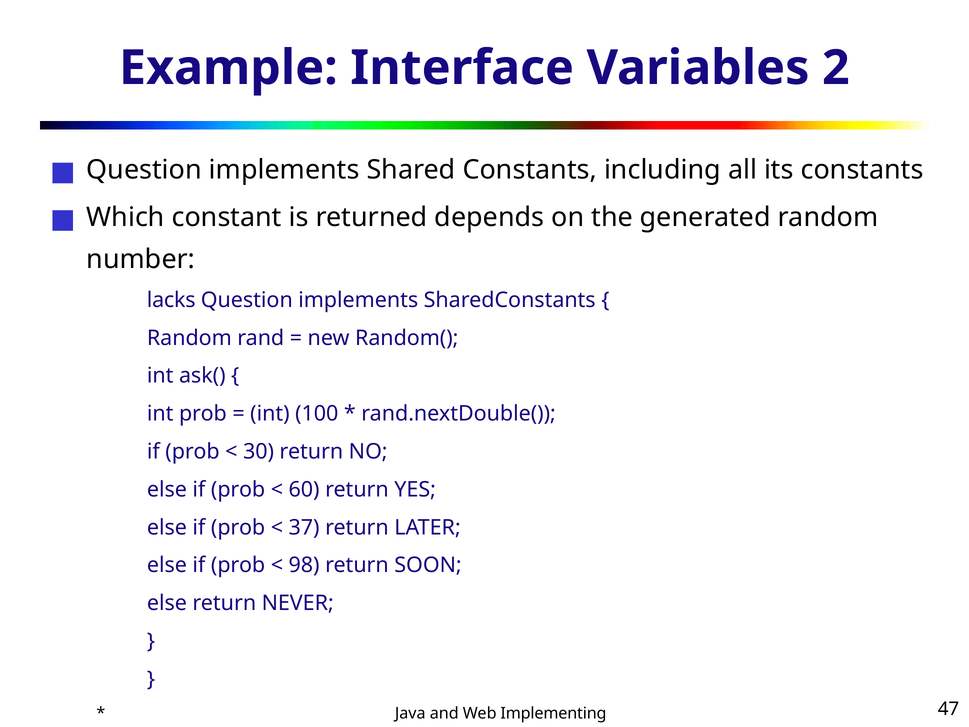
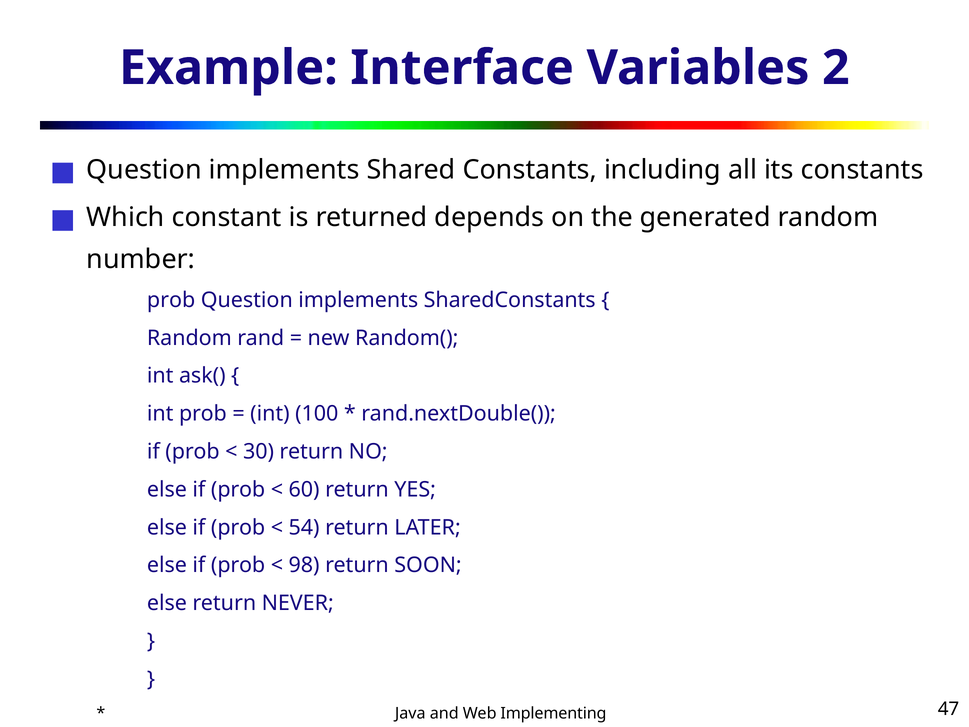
lacks: lacks -> prob (171, 300)
37: 37 -> 54 (304, 527)
